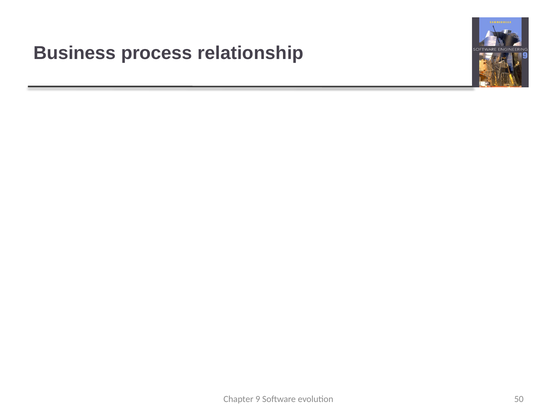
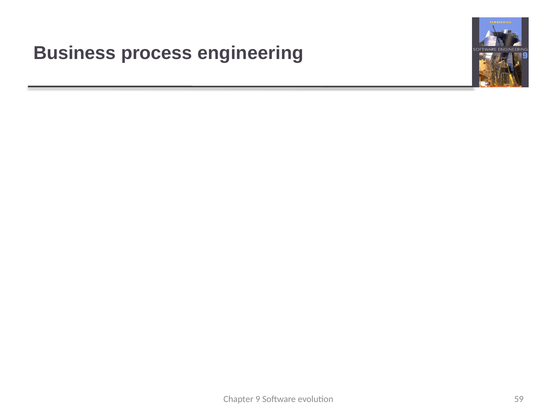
relationship: relationship -> engineering (250, 53)
50: 50 -> 59 (519, 399)
